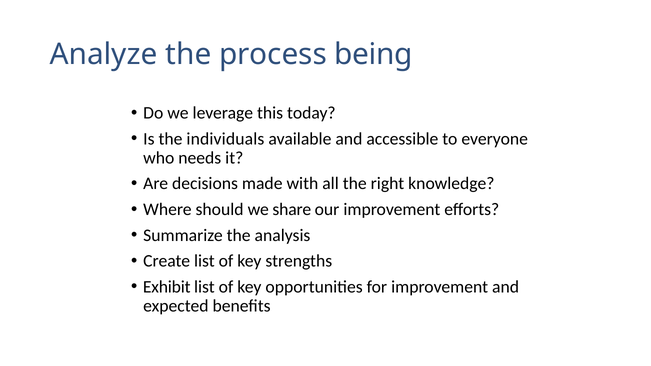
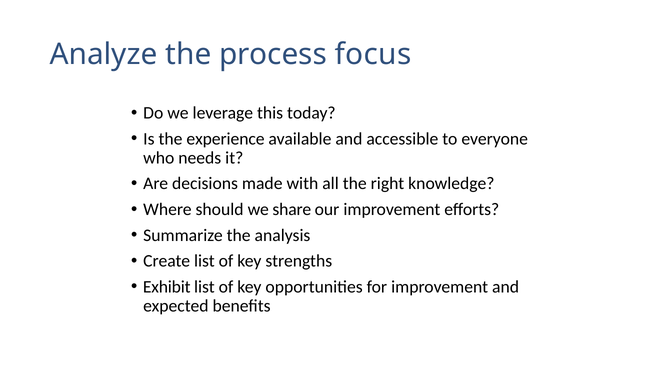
being: being -> focus (373, 55)
individuals: individuals -> experience (226, 139)
